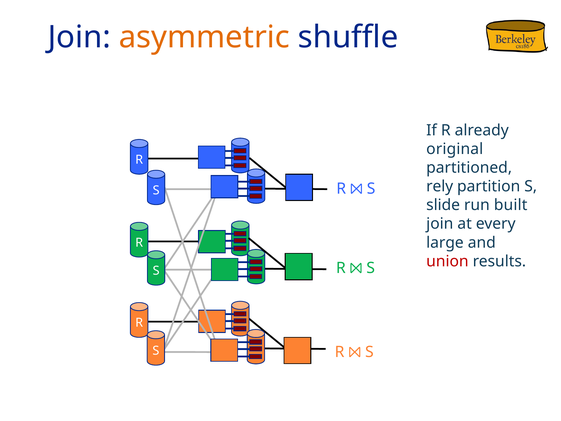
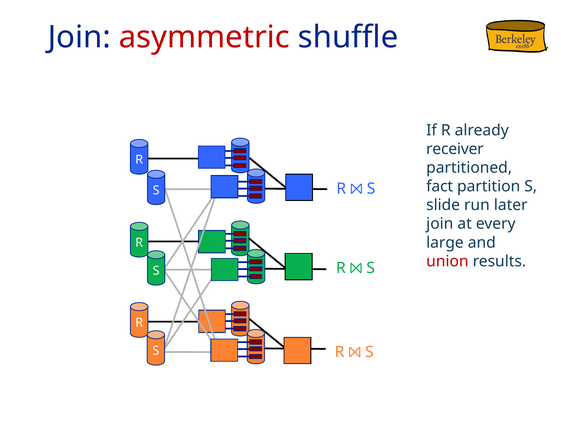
asymmetric colour: orange -> red (204, 37)
original: original -> receiver (455, 149)
rely: rely -> fact (440, 186)
built: built -> later (511, 205)
